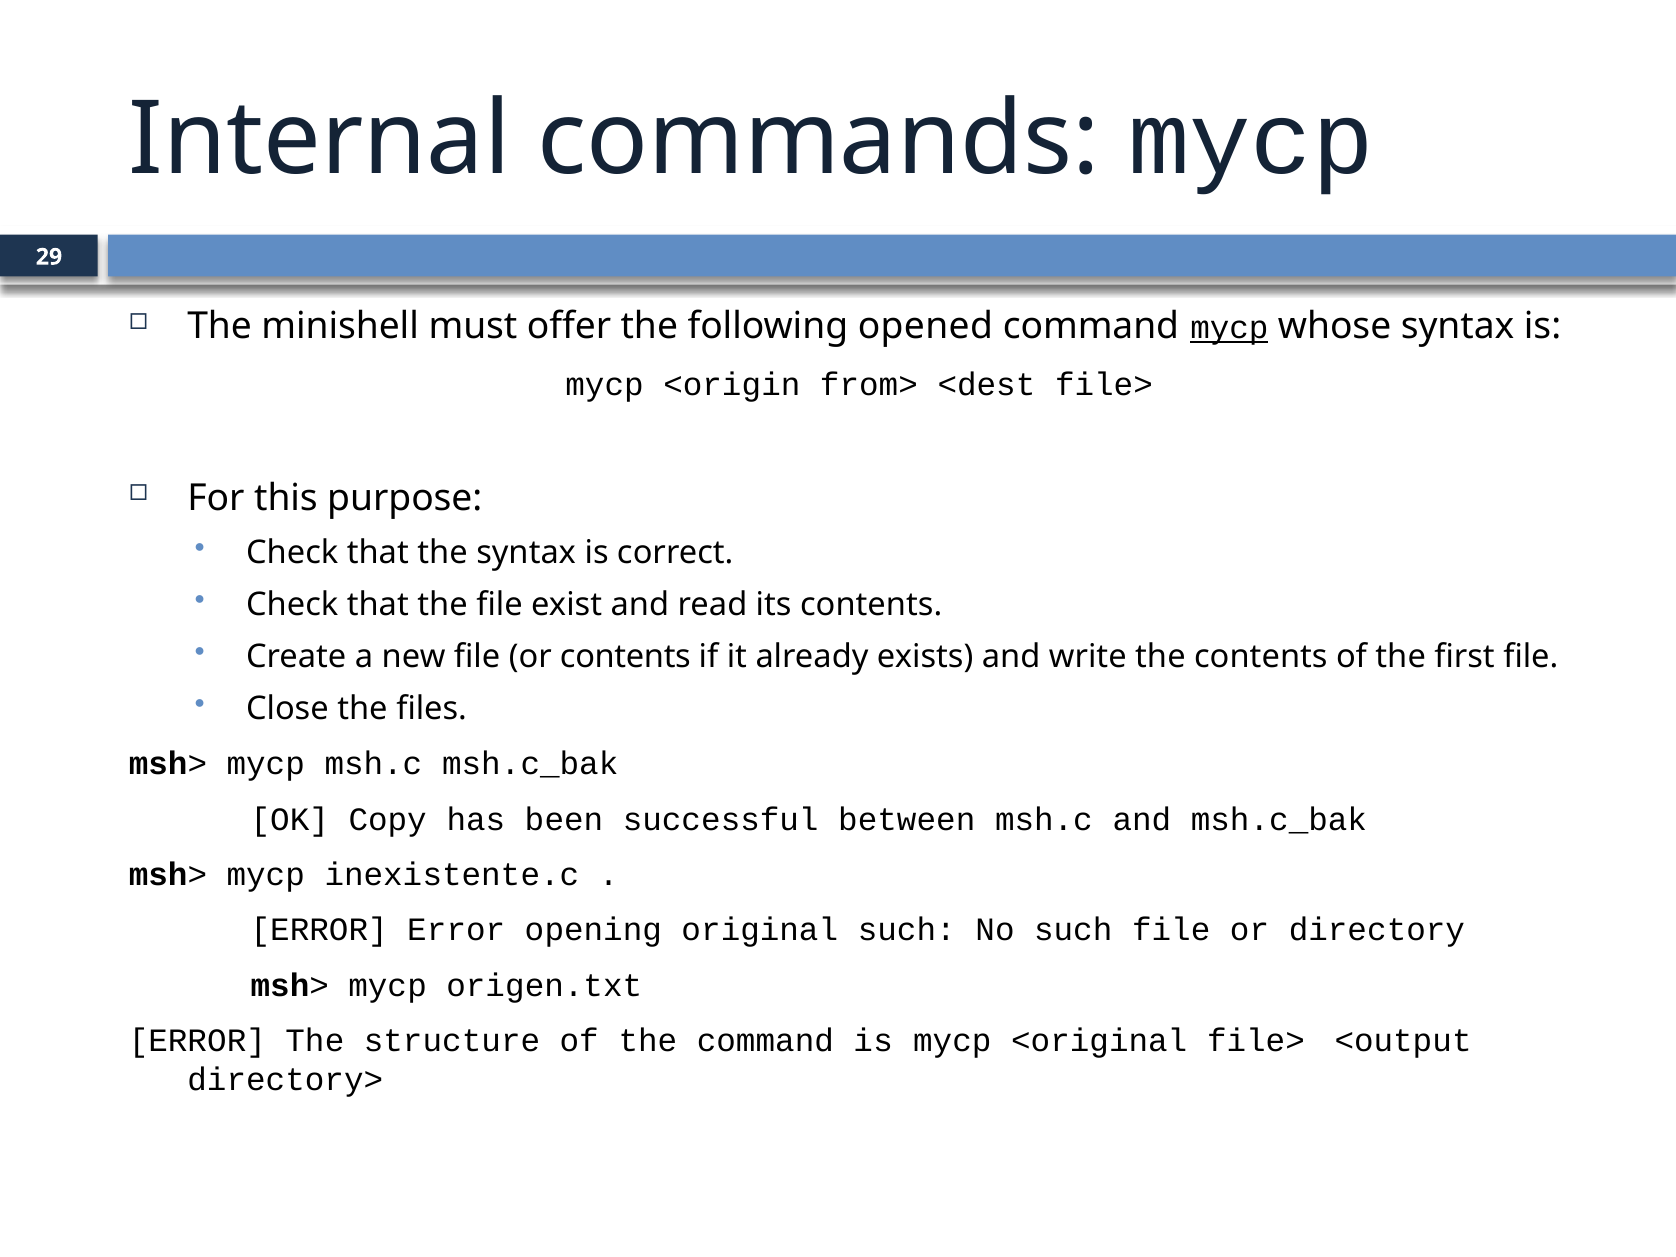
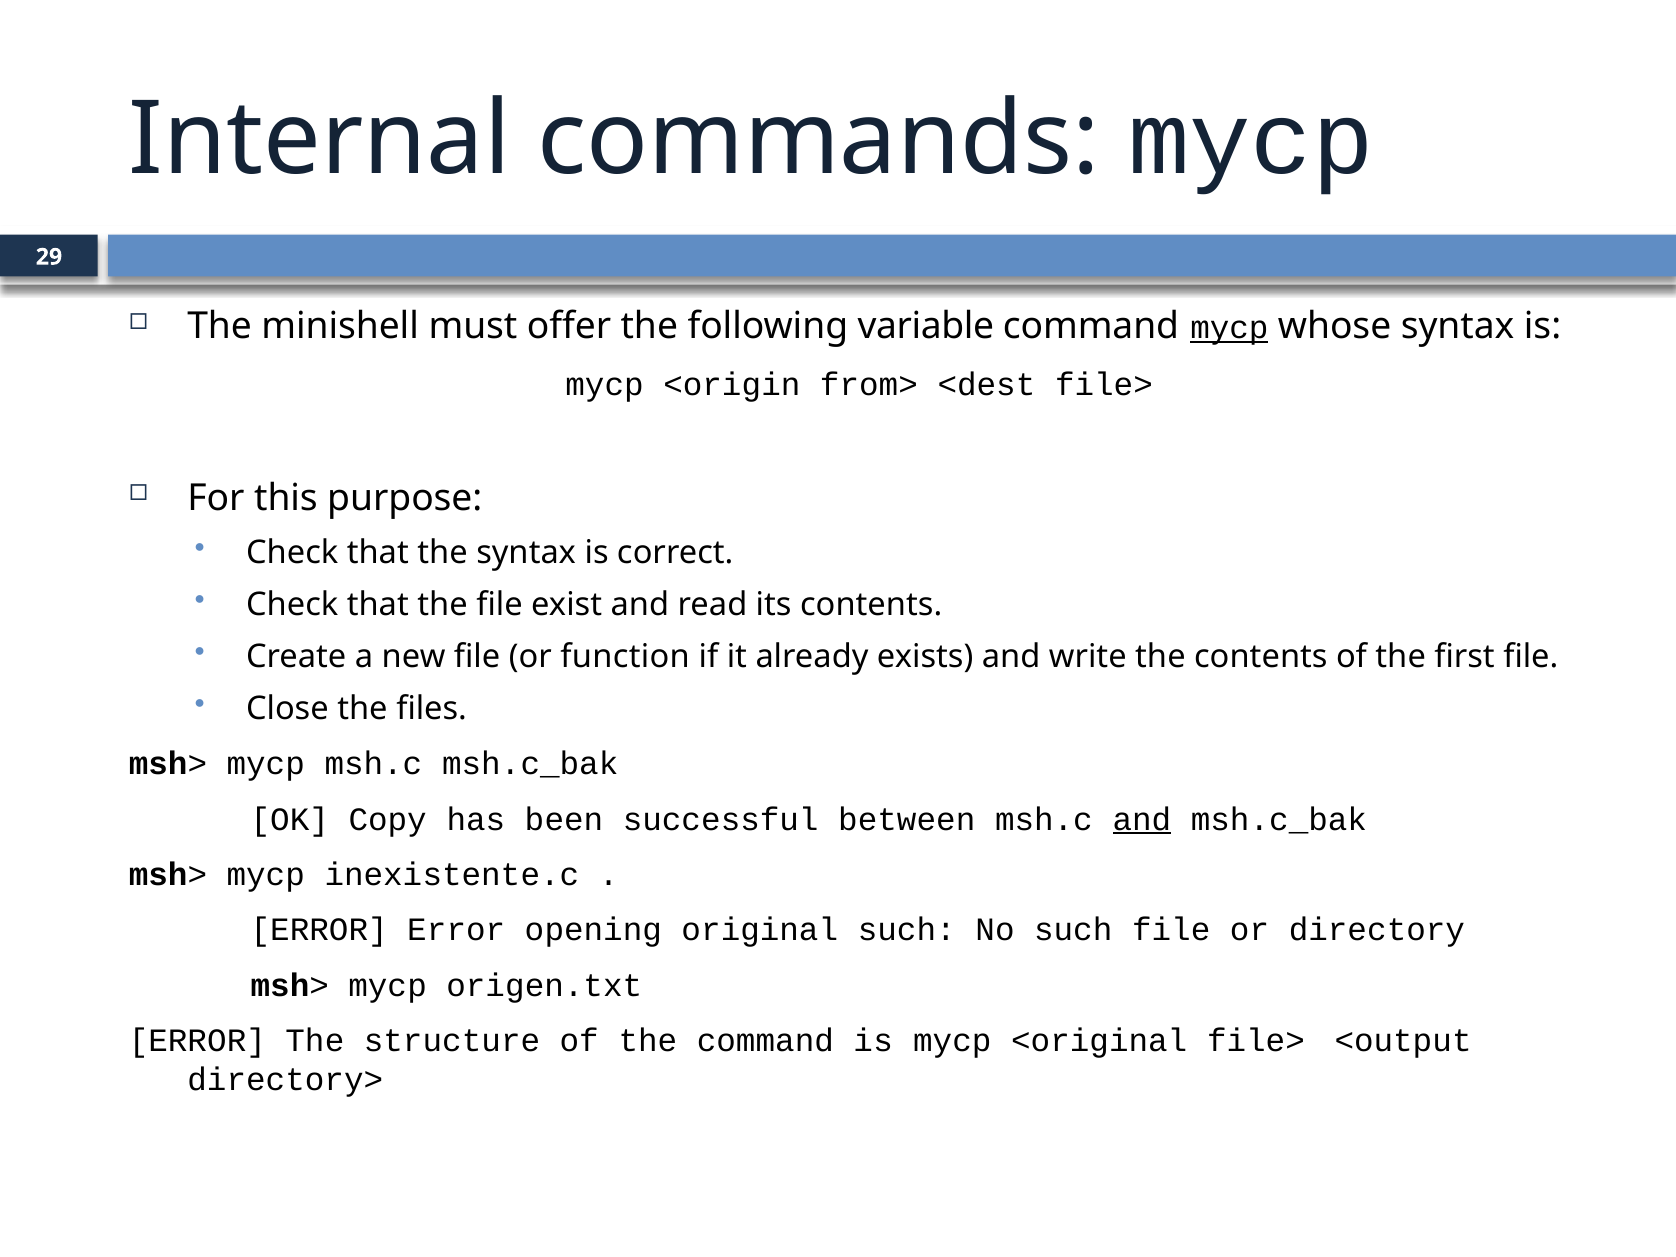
opened: opened -> variable (926, 326)
or contents: contents -> function (625, 657)
and underline: none -> present (1142, 819)
